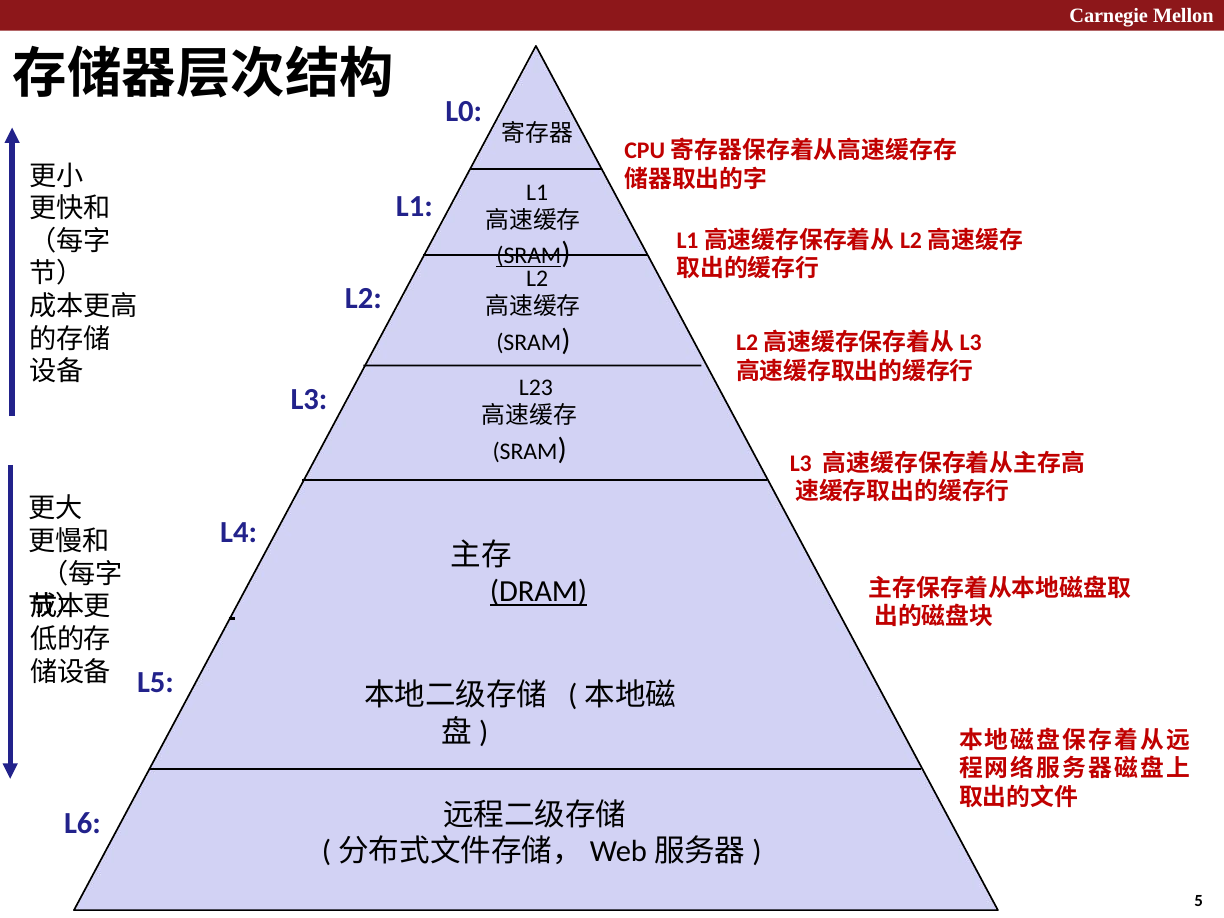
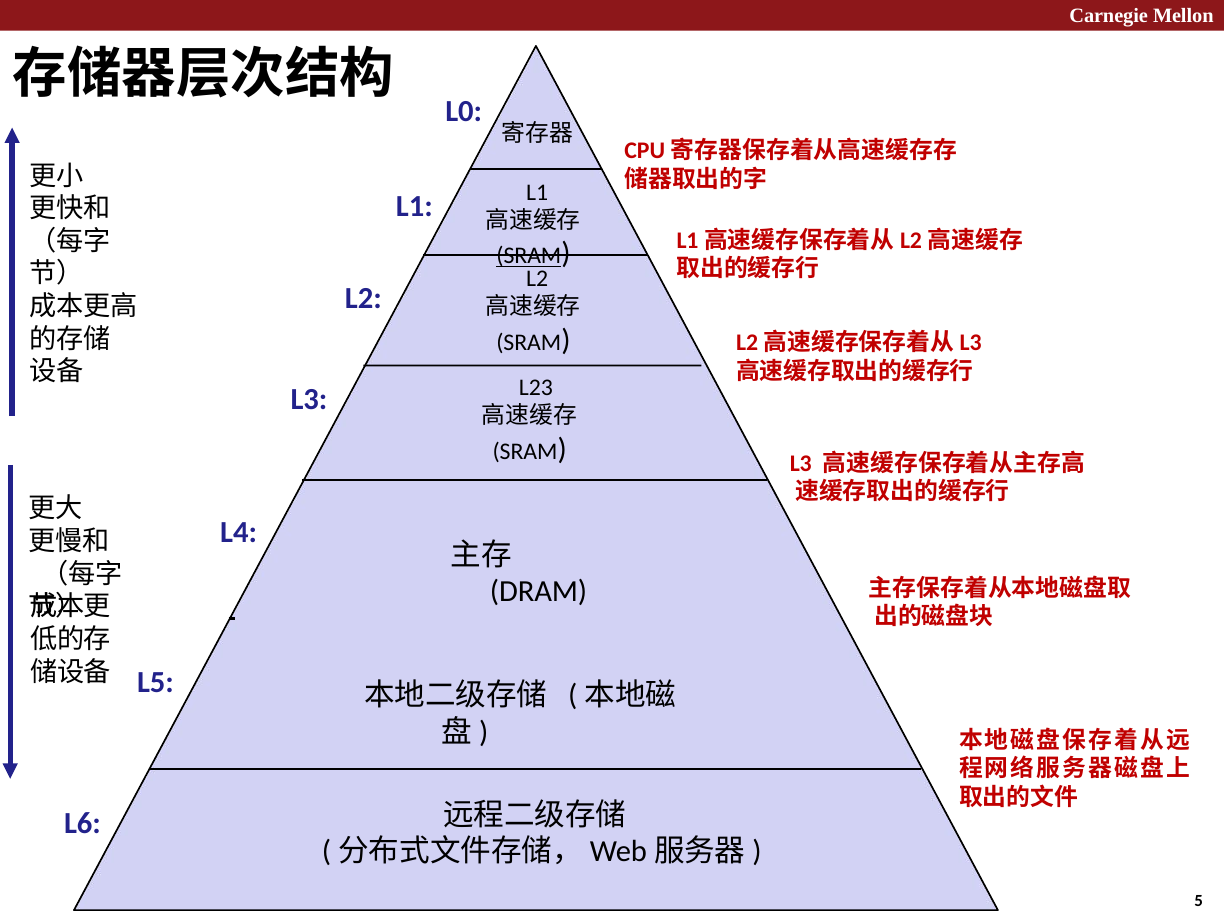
DRAM underline: present -> none (539, 592)
